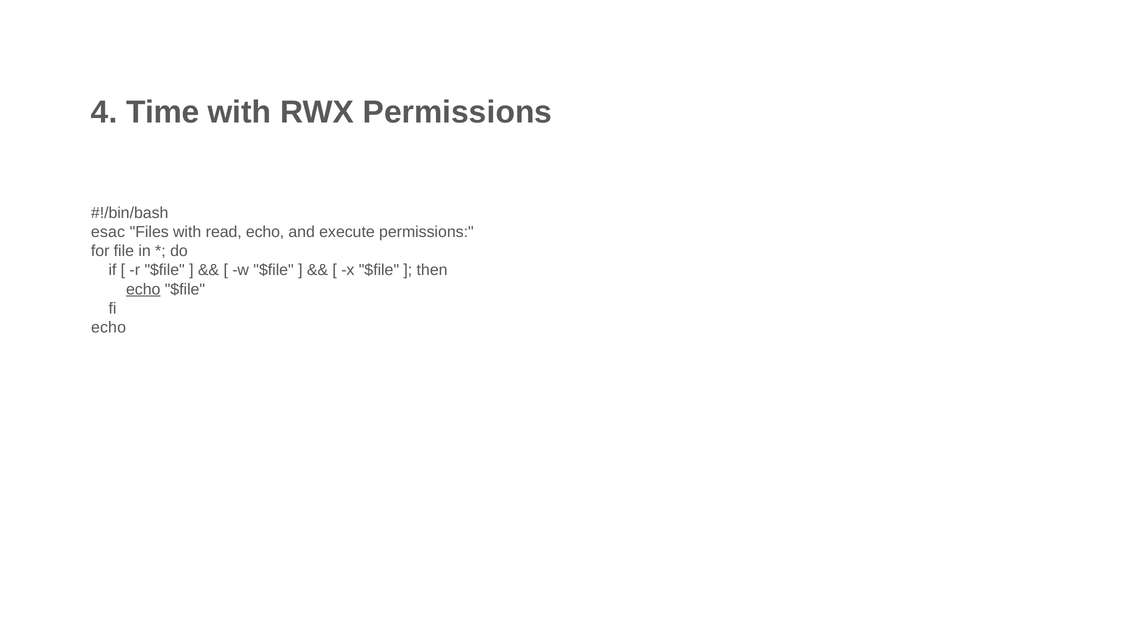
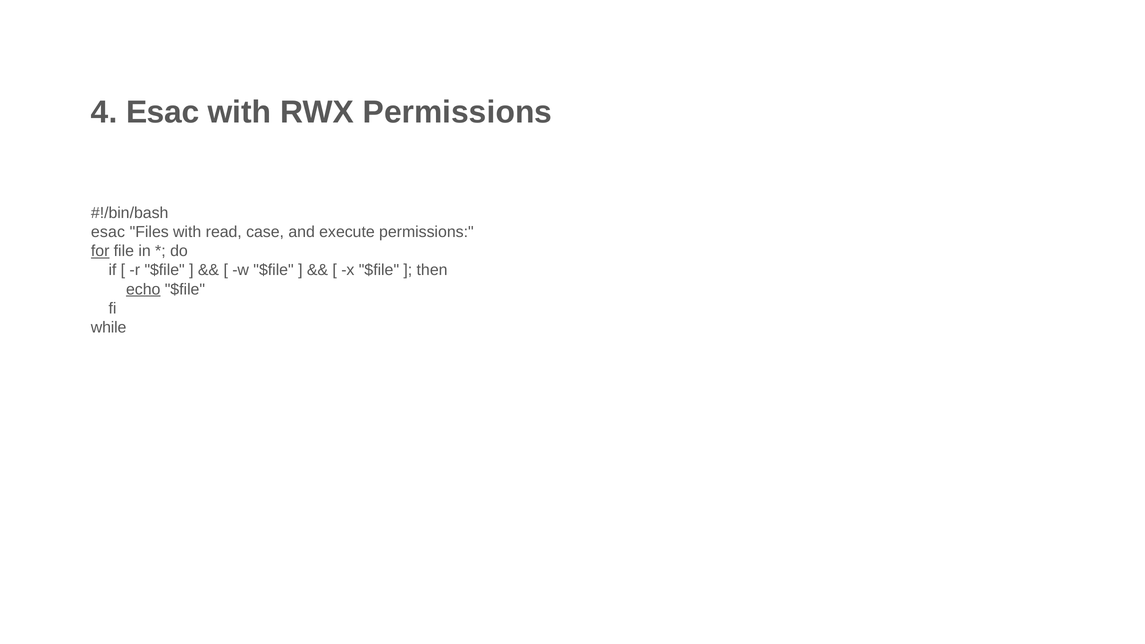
4 Time: Time -> Esac (163, 112)
read echo: echo -> case (265, 232)
for underline: none -> present (100, 251)
echo: echo -> while (109, 328)
